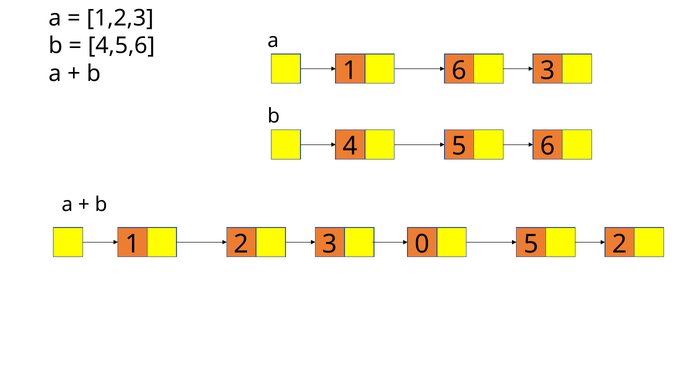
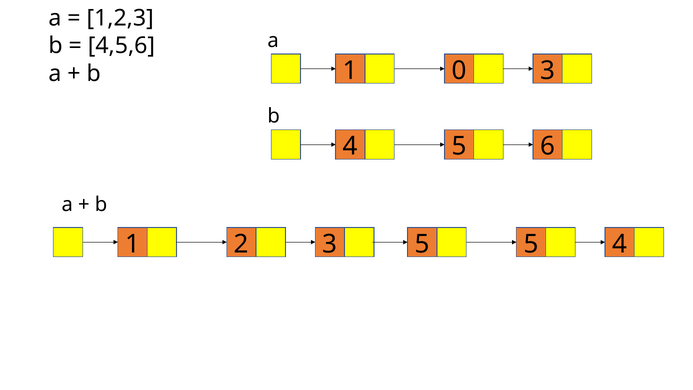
1 6: 6 -> 0 (459, 70)
3 0: 0 -> 5 (422, 244)
5 2: 2 -> 4 (620, 244)
